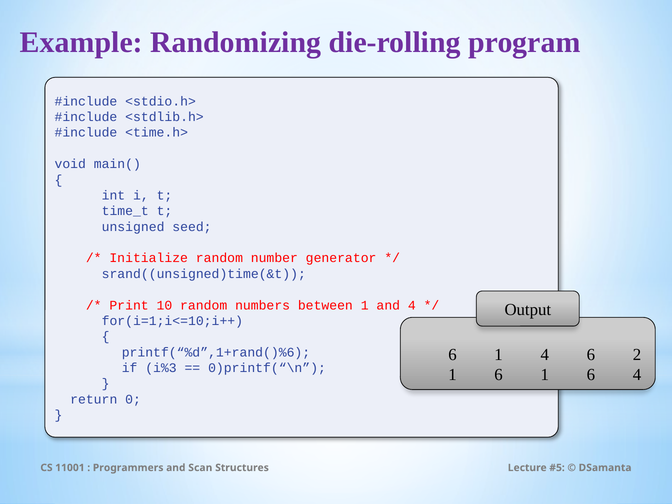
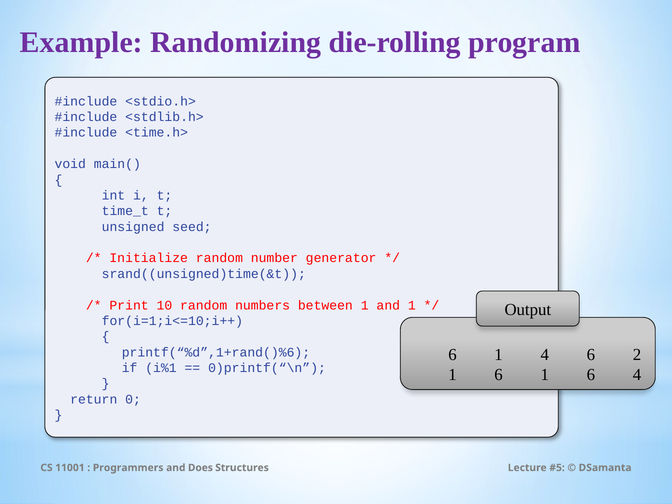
and 4: 4 -> 1 (412, 305)
i%3: i%3 -> i%1 (161, 368)
Scan: Scan -> Does (200, 468)
